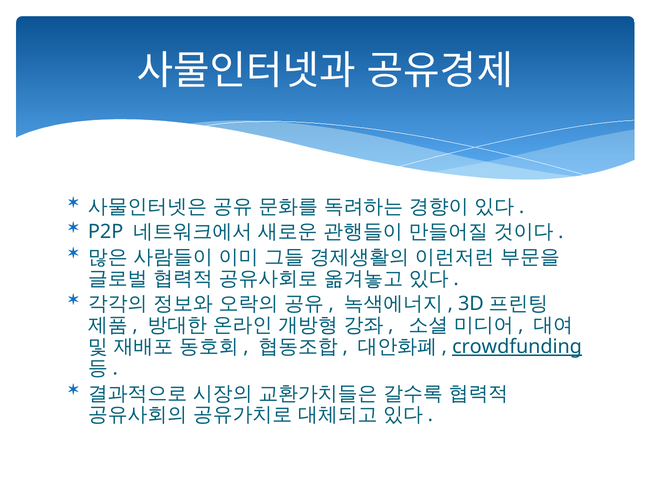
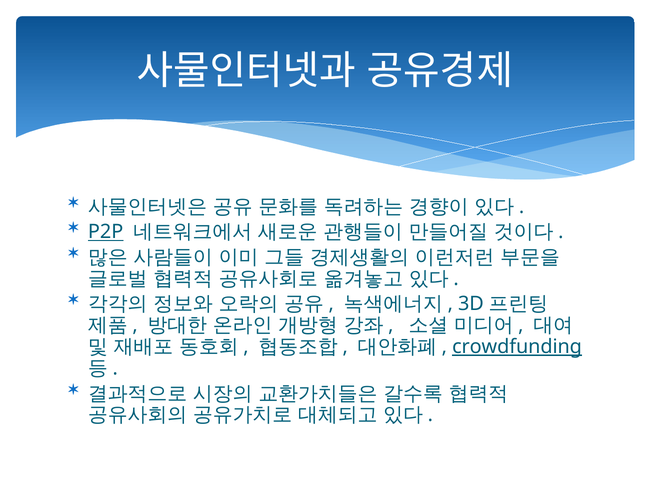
P2P underline: none -> present (106, 232)
